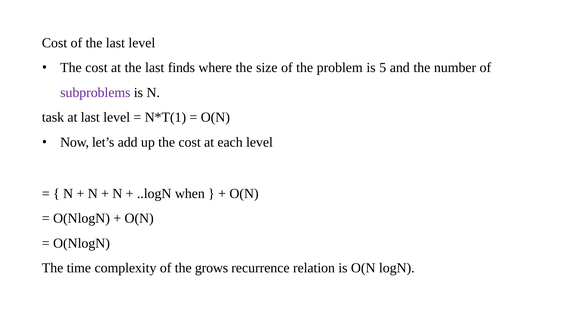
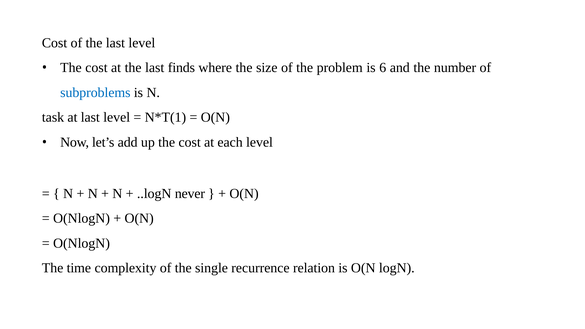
5: 5 -> 6 (383, 68)
subproblems colour: purple -> blue (95, 93)
when: when -> never (190, 193)
grows: grows -> single (211, 268)
